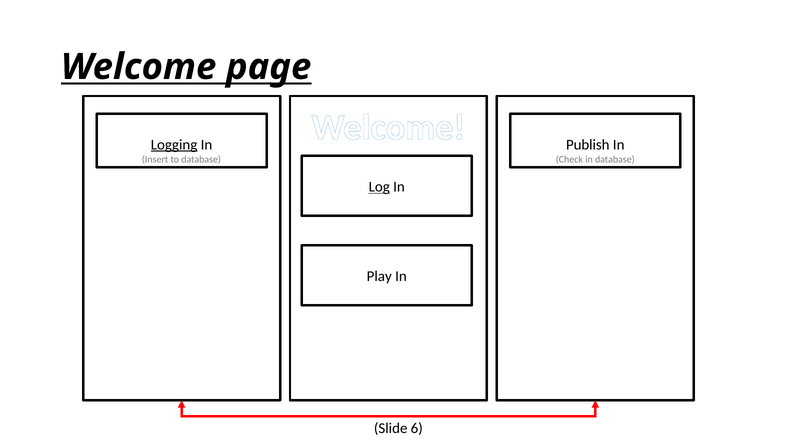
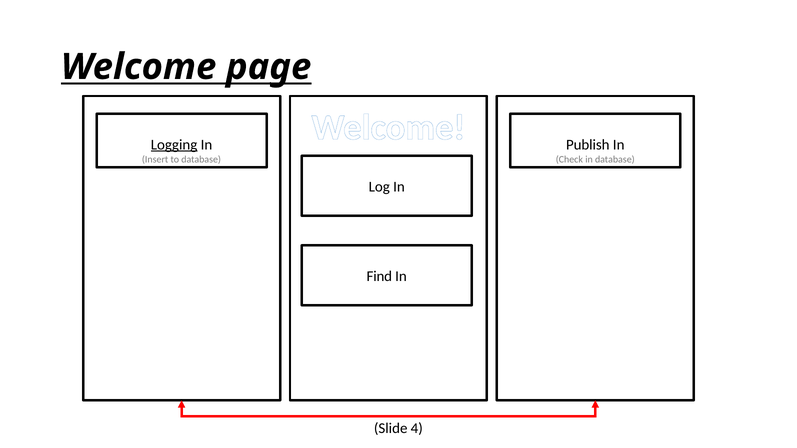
Log underline: present -> none (379, 187)
Play: Play -> Find (379, 277)
6: 6 -> 4 (417, 429)
